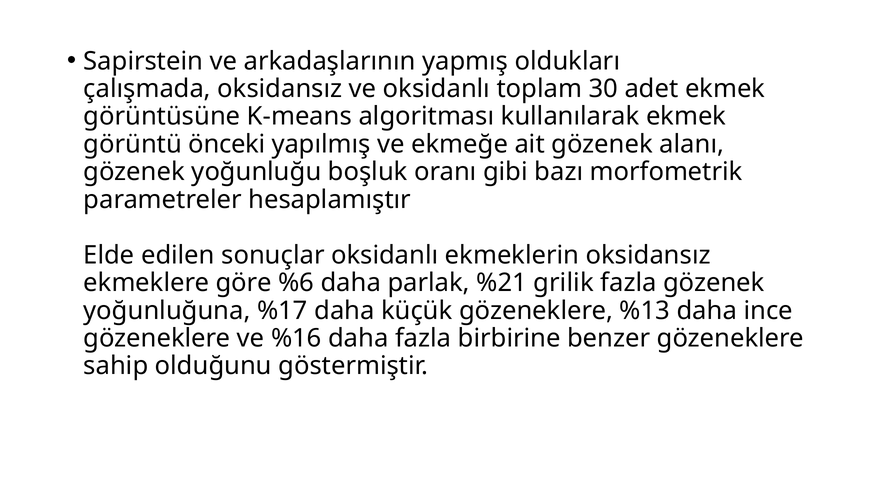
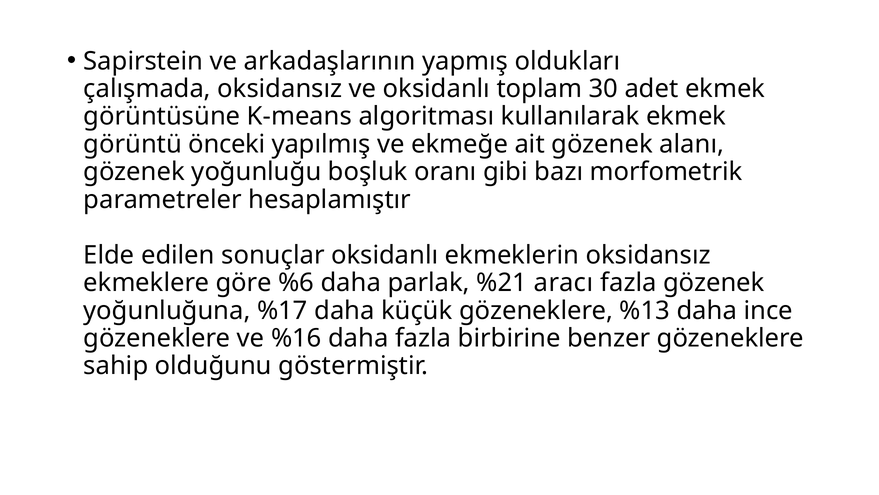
grilik: grilik -> aracı (564, 283)
